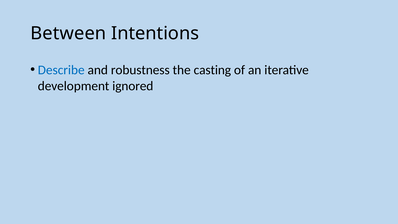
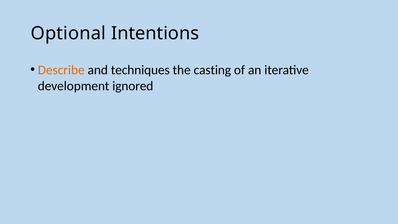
Between: Between -> Optional (68, 33)
Describe colour: blue -> orange (61, 70)
robustness: robustness -> techniques (140, 70)
